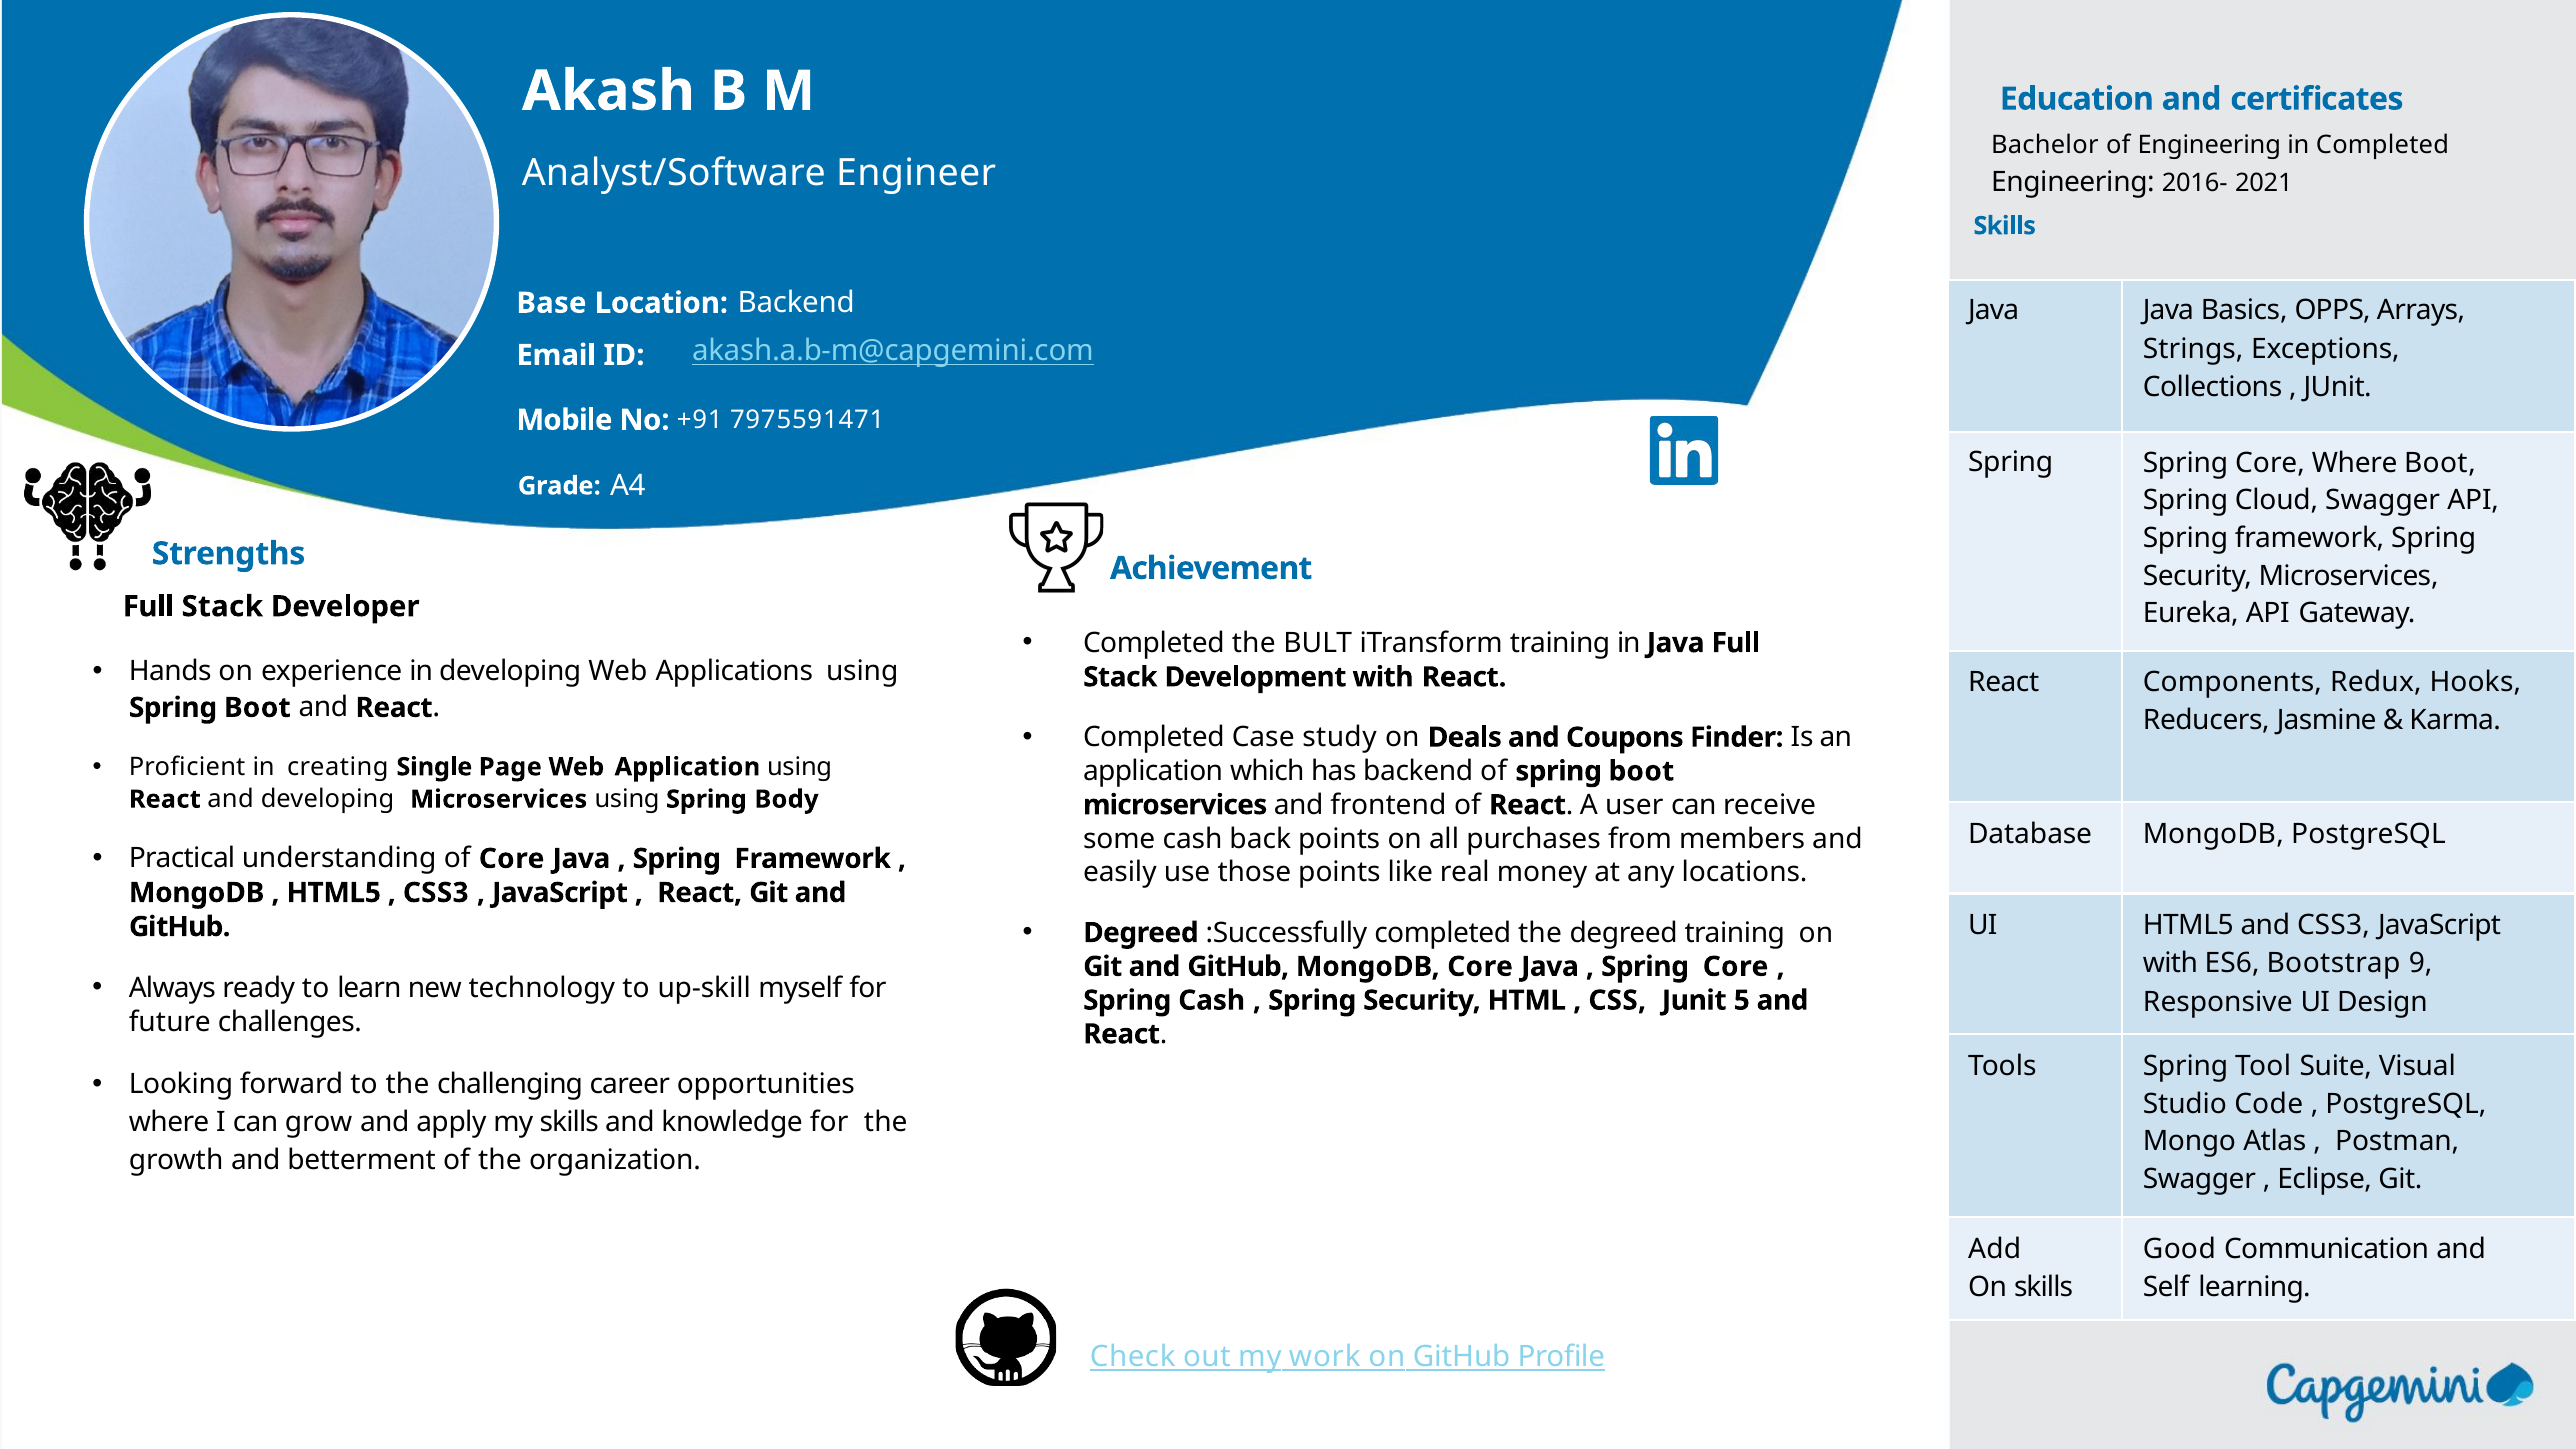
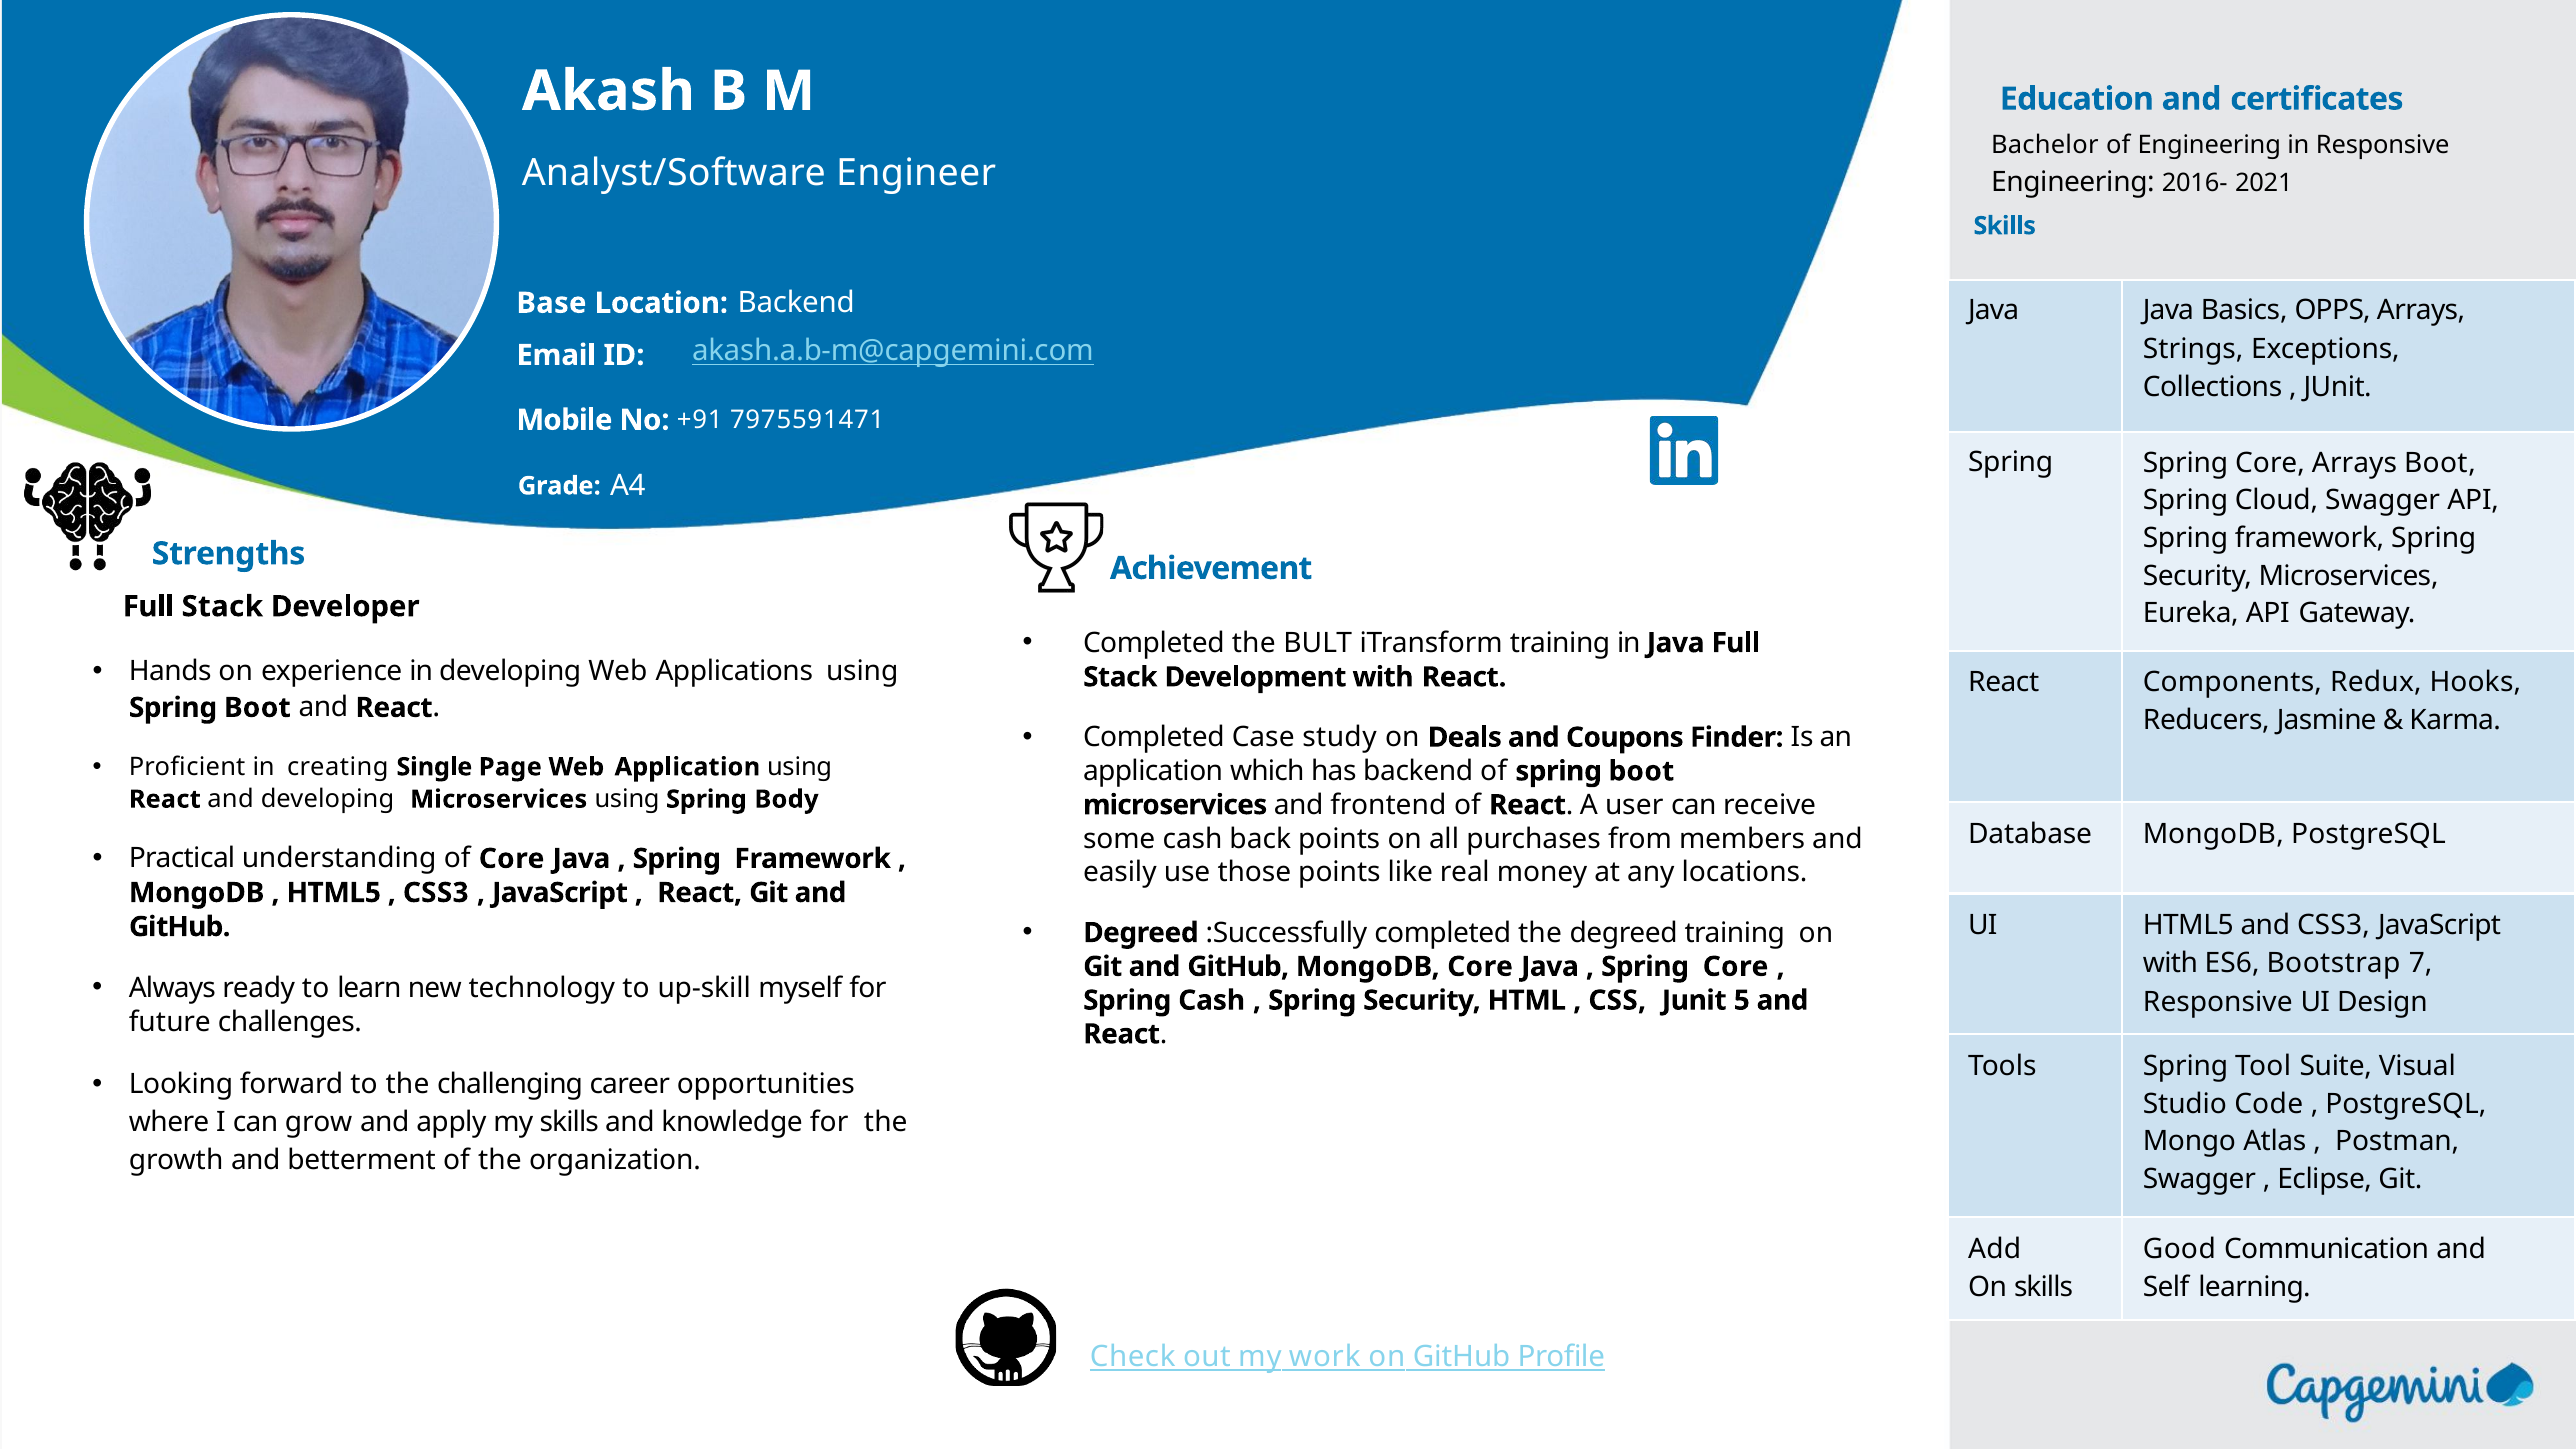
in Completed: Completed -> Responsive (2383, 145)
Core Where: Where -> Arrays (2355, 463)
9: 9 -> 7 (2421, 963)
